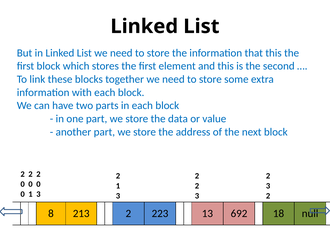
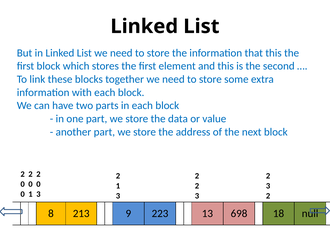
213 2: 2 -> 9 (128, 214)
692: 692 -> 698 (239, 214)
